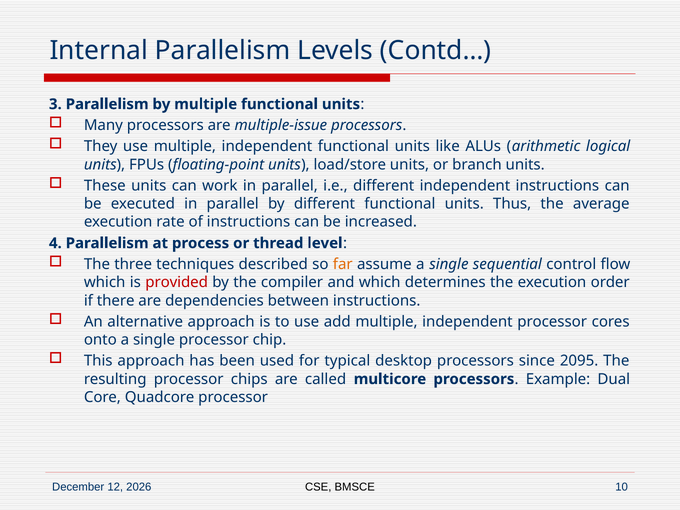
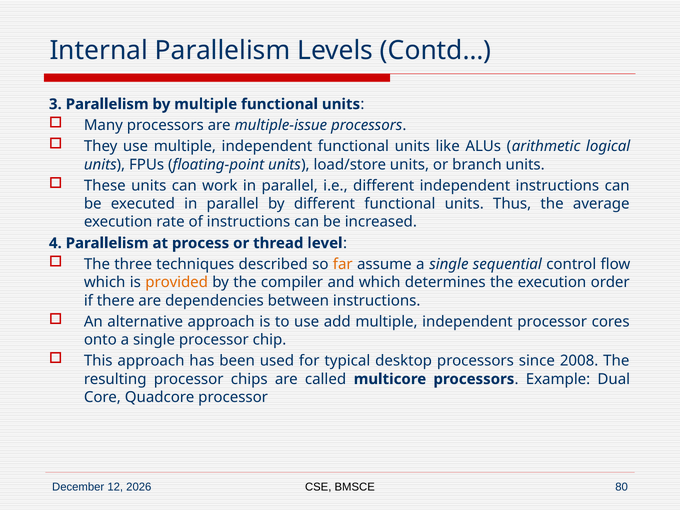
provided colour: red -> orange (177, 282)
2095: 2095 -> 2008 (579, 361)
10: 10 -> 80 (622, 487)
